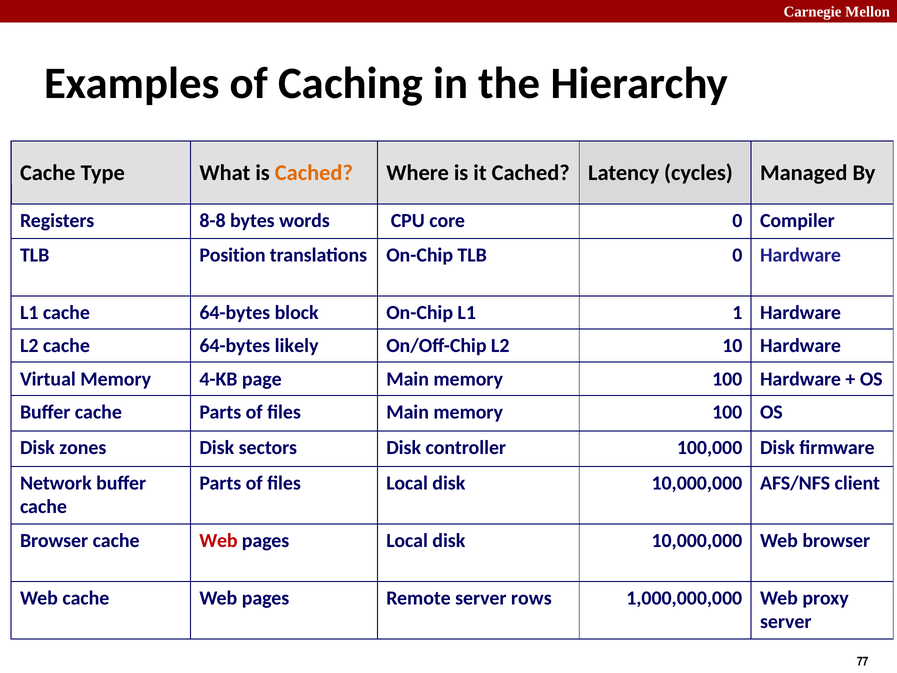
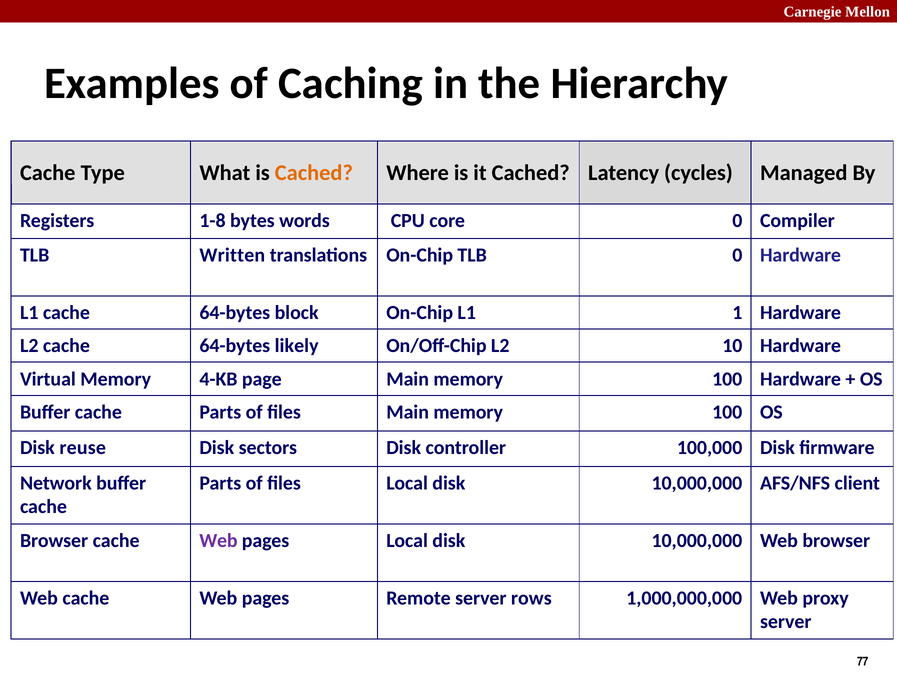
8-8: 8-8 -> 1-8 (213, 221)
Position: Position -> Written (232, 255)
zones: zones -> reuse (83, 448)
Web colour: red -> purple (218, 540)
